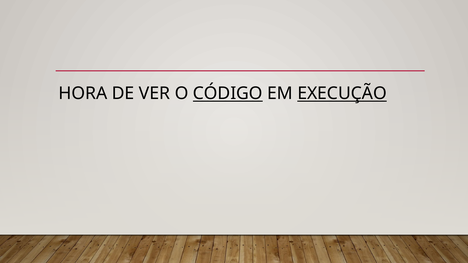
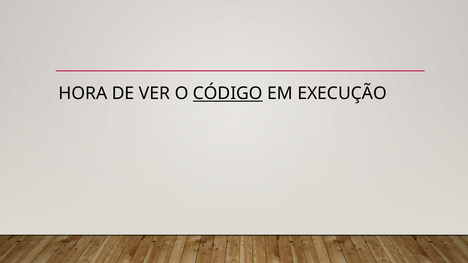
EXECUÇÃO underline: present -> none (342, 94)
